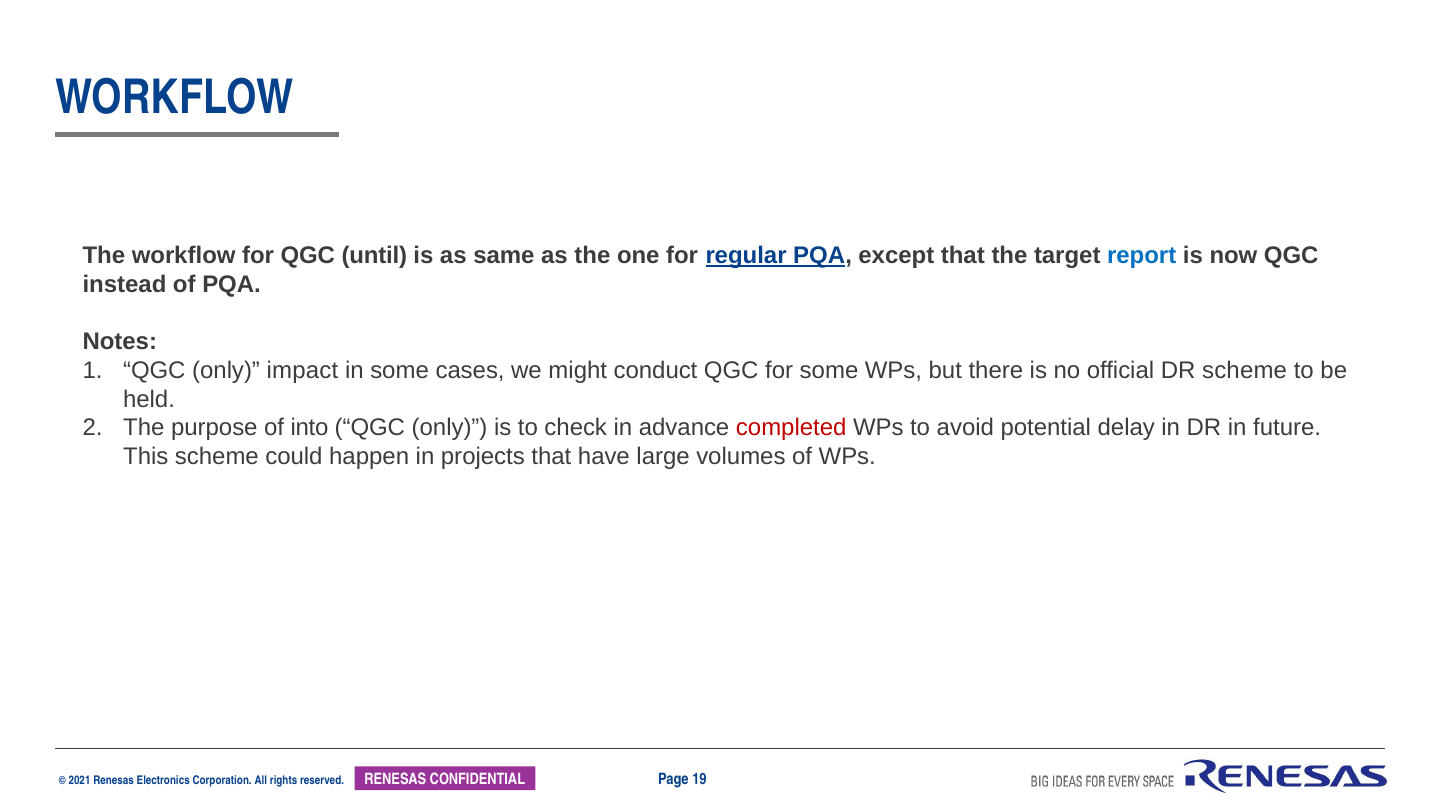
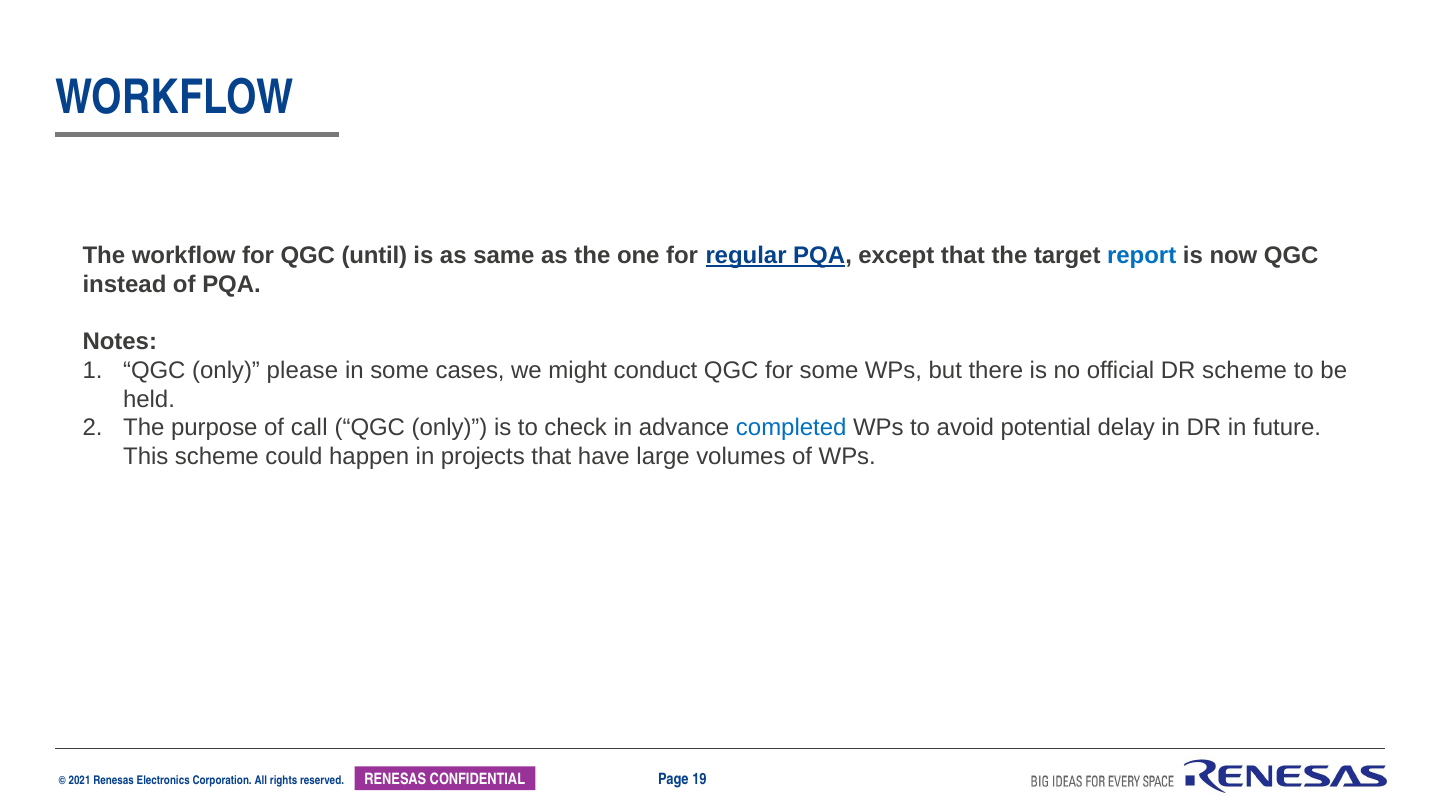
impact: impact -> please (302, 371)
into: into -> call (309, 428)
completed colour: red -> blue (791, 428)
